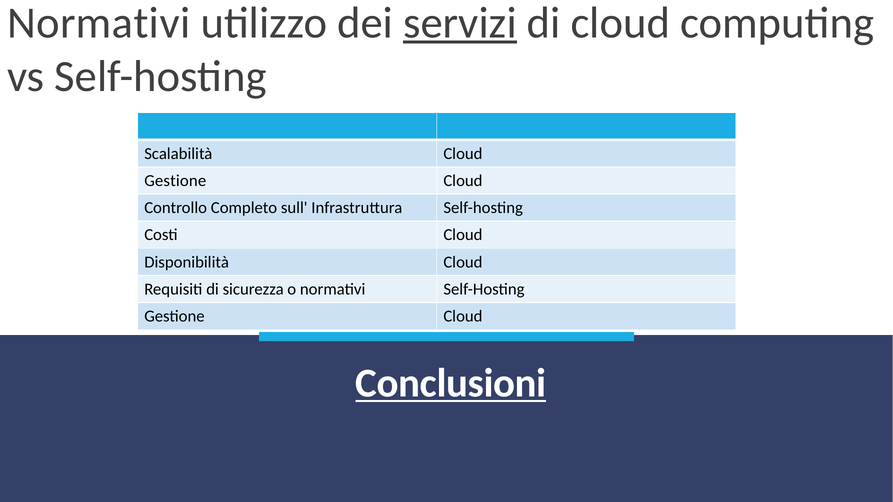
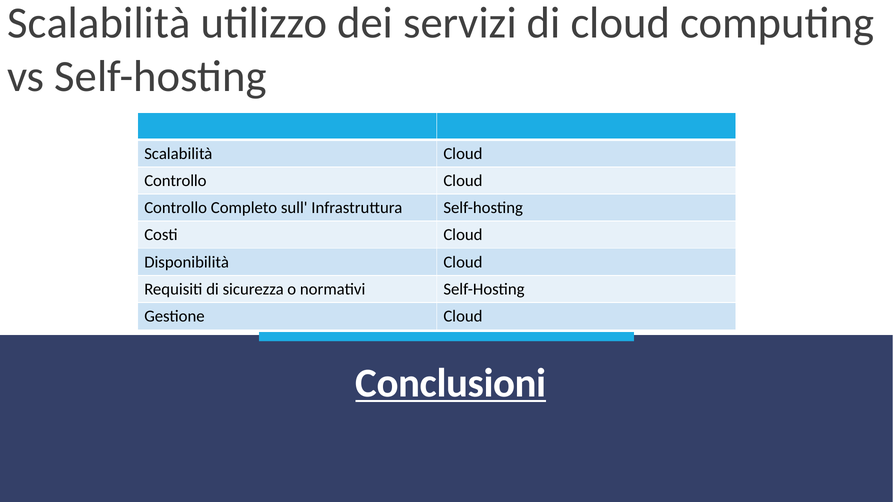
Normativi: Normativi -> Scalabilità (99, 23)
servizi underline: present -> none (460, 23)
Gestione: Gestione -> Controllo (175, 181)
